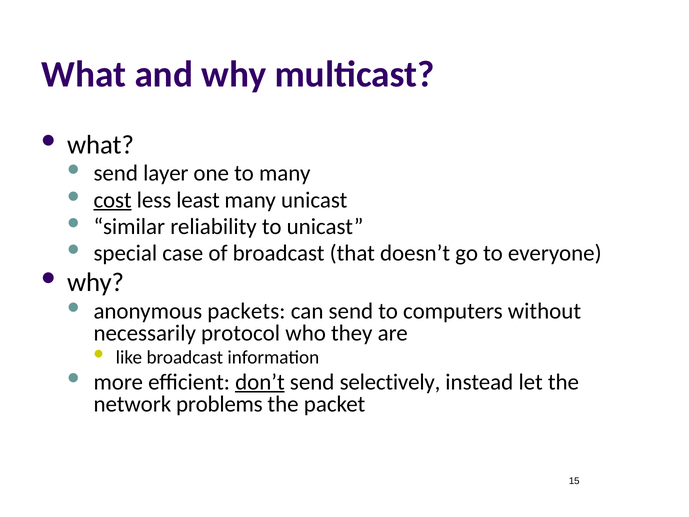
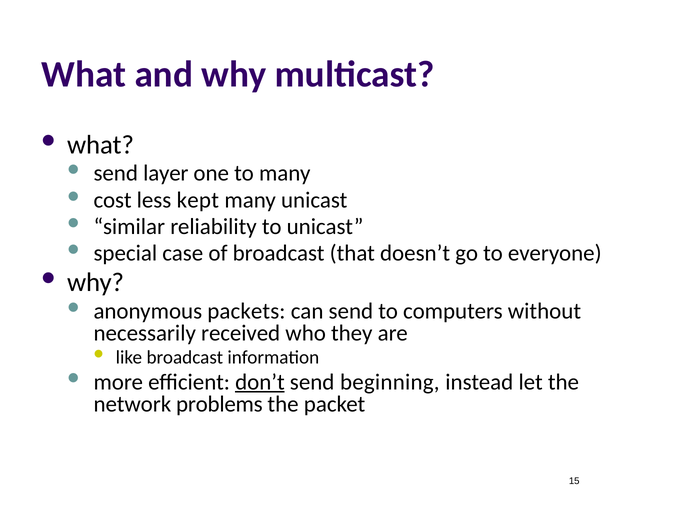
cost underline: present -> none (113, 200)
least: least -> kept (198, 200)
protocol: protocol -> received (241, 333)
selectively: selectively -> beginning (390, 382)
